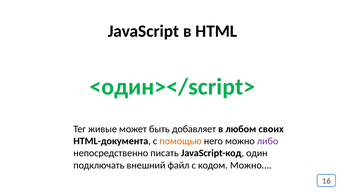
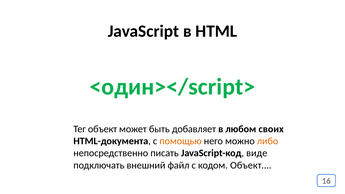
живые: живые -> объект (103, 129)
либо colour: purple -> orange (268, 141)
один: один -> виде (257, 153)
Можно…: Можно… -> Объект… (251, 165)
